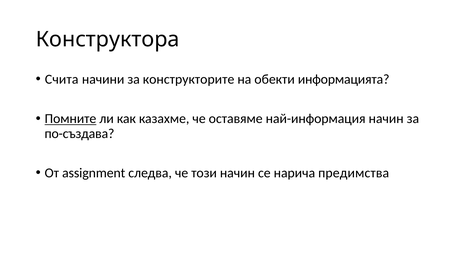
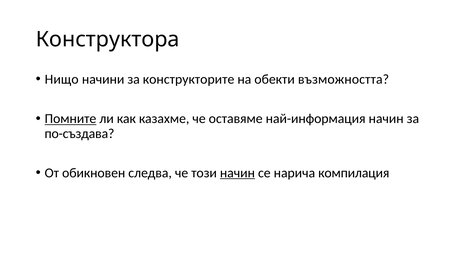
Счита: Счита -> Нищо (62, 79)
информацията: информацията -> възможността (344, 79)
assignment: assignment -> обикновен (94, 173)
начин underline: none -> present (237, 173)
предимства: предимства -> компилация (354, 173)
